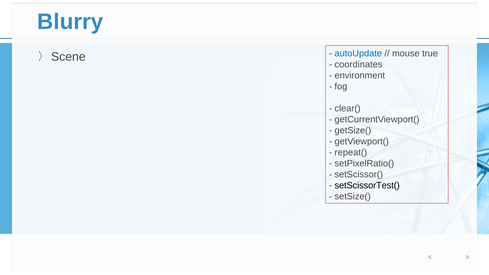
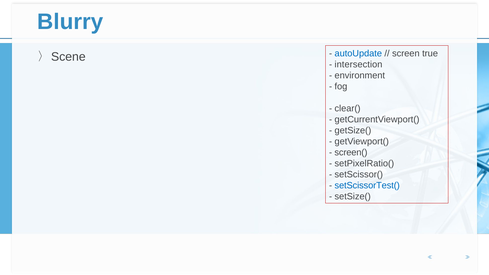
mouse: mouse -> screen (406, 53)
coordinates: coordinates -> intersection (358, 64)
repeat(: repeat( -> screen( (351, 152)
setScissorTest( colour: black -> blue (367, 185)
